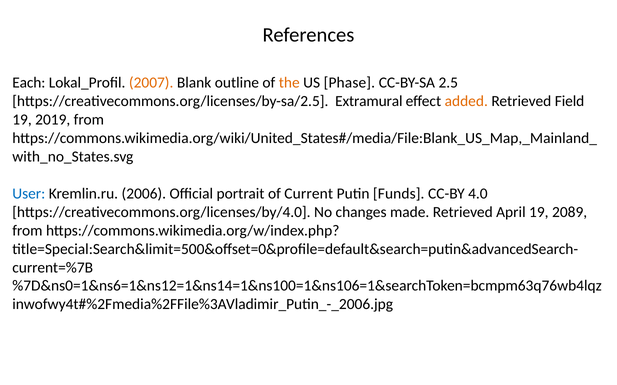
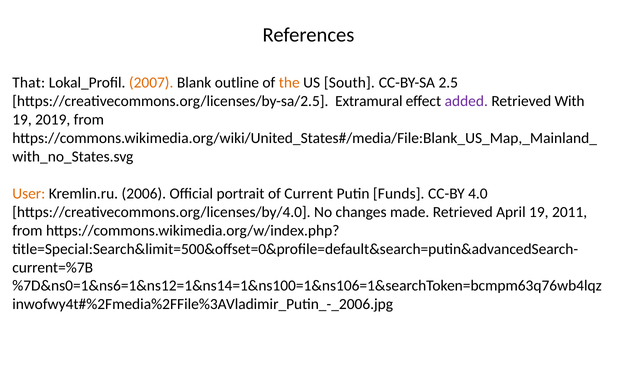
Each: Each -> That (29, 83)
Phase: Phase -> South (349, 83)
added colour: orange -> purple (466, 101)
Field: Field -> With (570, 101)
User colour: blue -> orange (29, 194)
2089: 2089 -> 2011 (570, 212)
